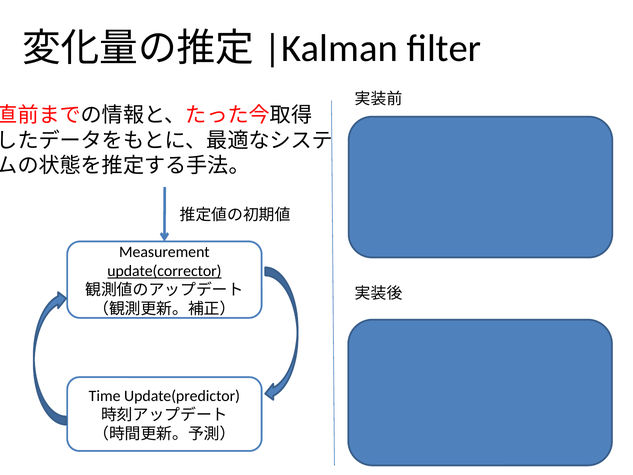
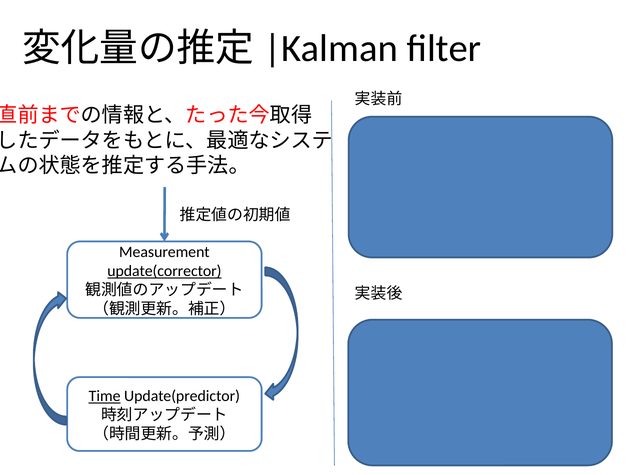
Time underline: none -> present (105, 396)
